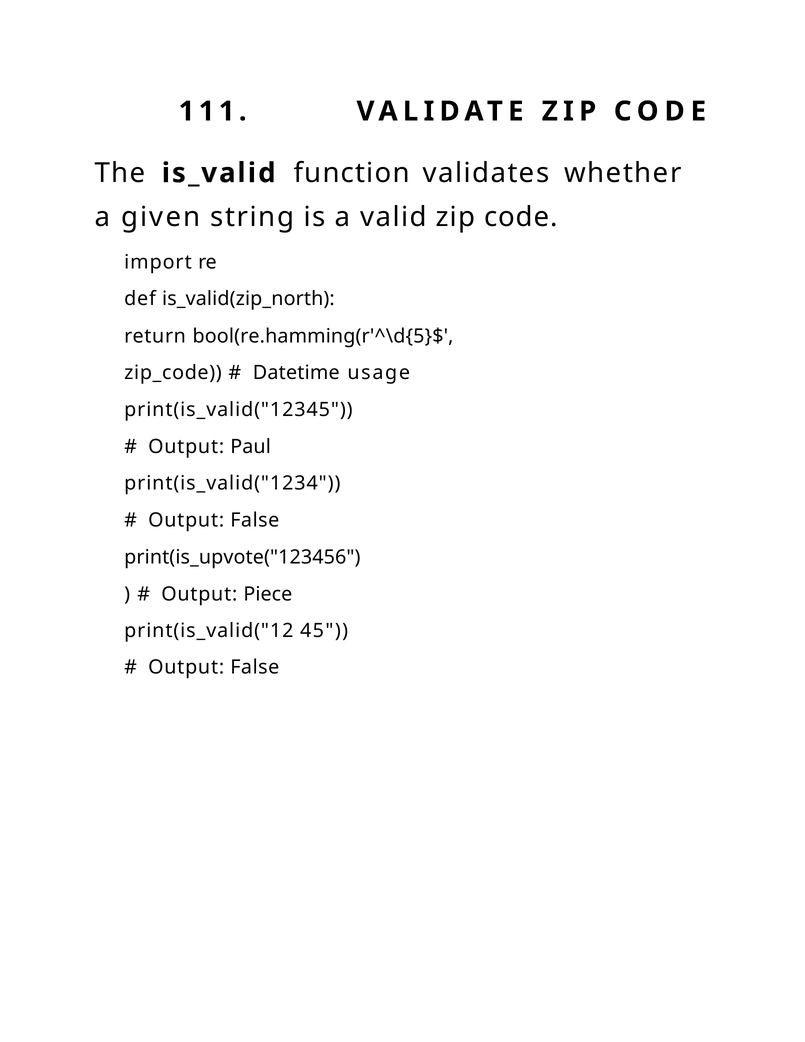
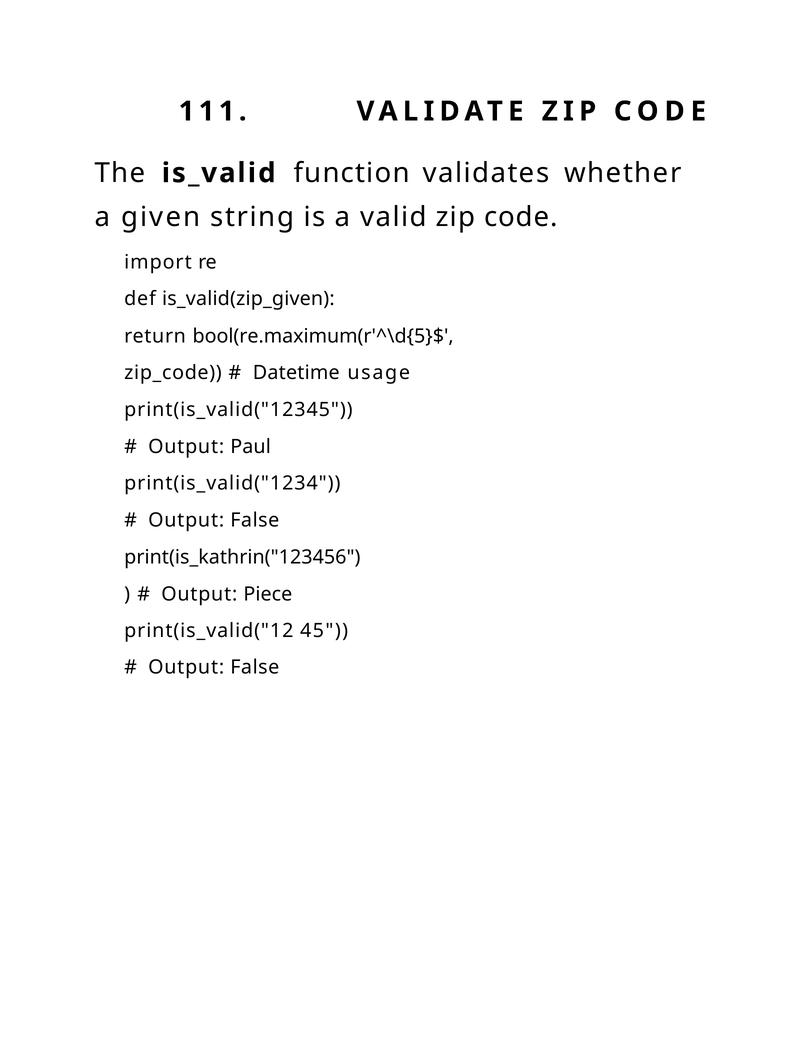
is_valid(zip_north: is_valid(zip_north -> is_valid(zip_given (248, 299)
bool(re.hamming(r'^\d{5}$: bool(re.hamming(r'^\d{5}$ -> bool(re.maximum(r'^\d{5}$ (323, 336)
print(is_upvote("123456: print(is_upvote("123456 -> print(is_kathrin("123456 (242, 557)
